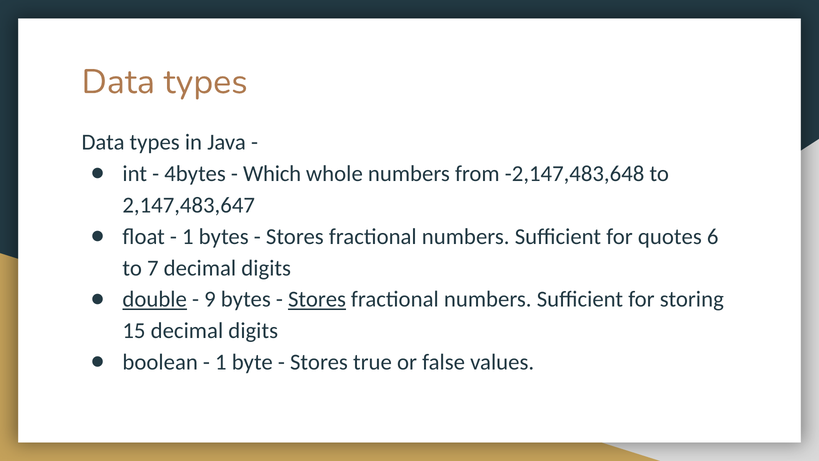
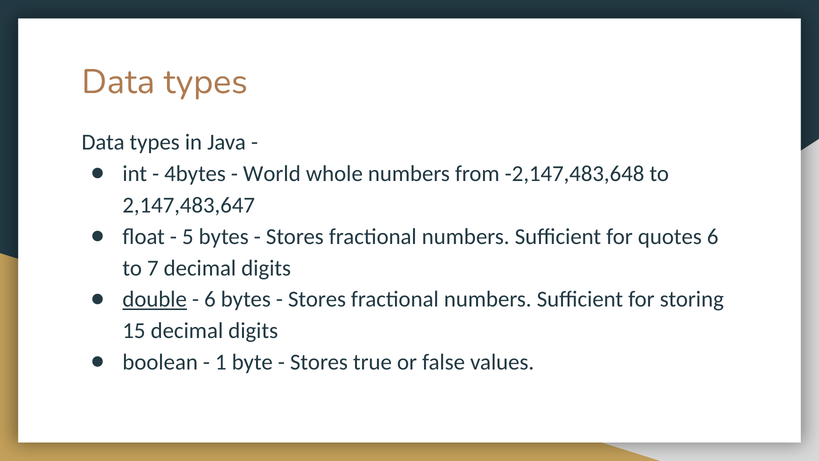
Which: Which -> World (272, 174)
1: 1 -> 5 (188, 236)
9: 9 -> 6 (210, 299)
Stores underline: present -> none (317, 299)
